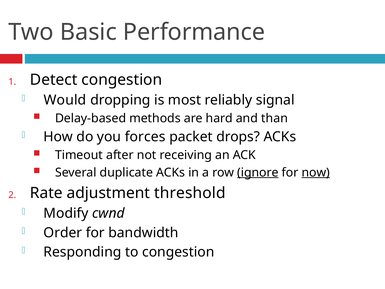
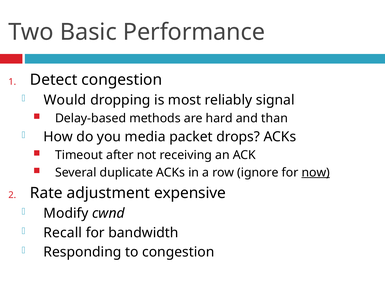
forces: forces -> media (145, 137)
ignore underline: present -> none (258, 172)
threshold: threshold -> expensive (190, 193)
Order: Order -> Recall (63, 232)
